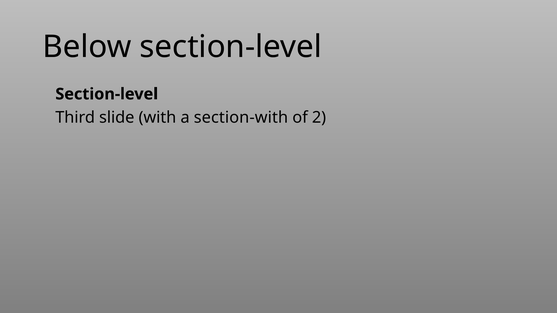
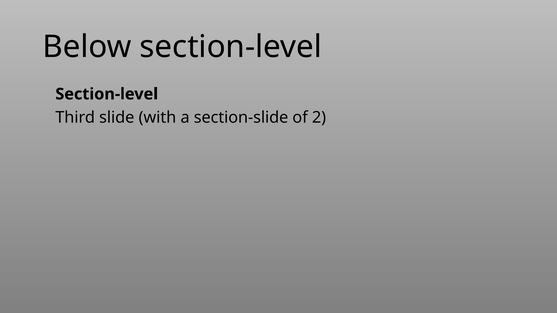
section-with: section-with -> section-slide (241, 118)
